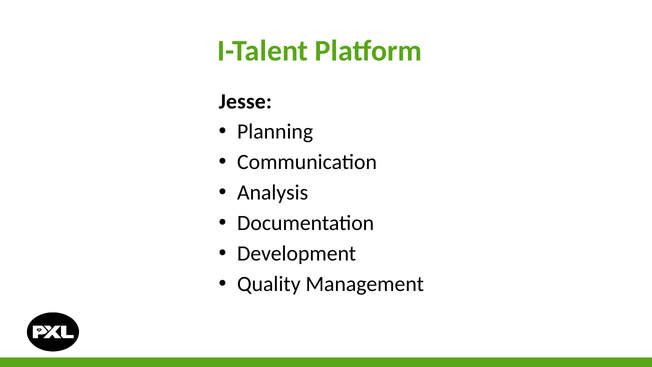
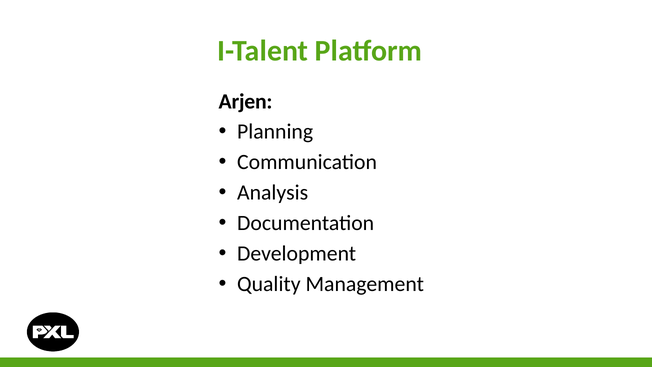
Jesse: Jesse -> Arjen (246, 101)
